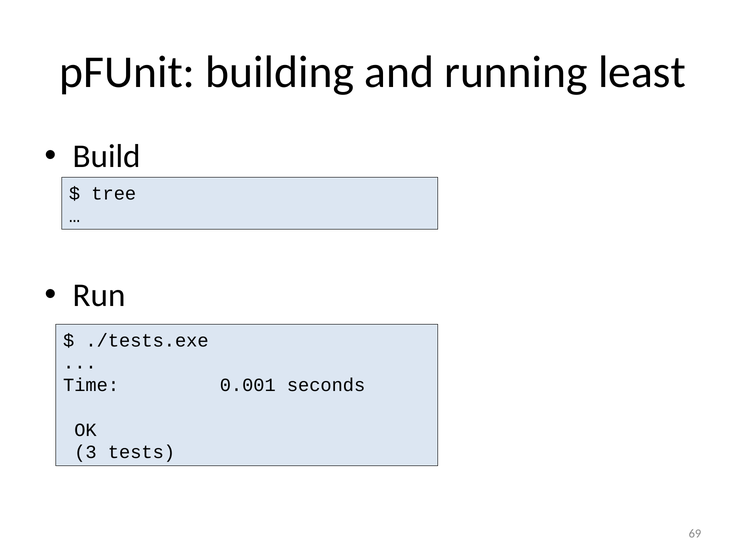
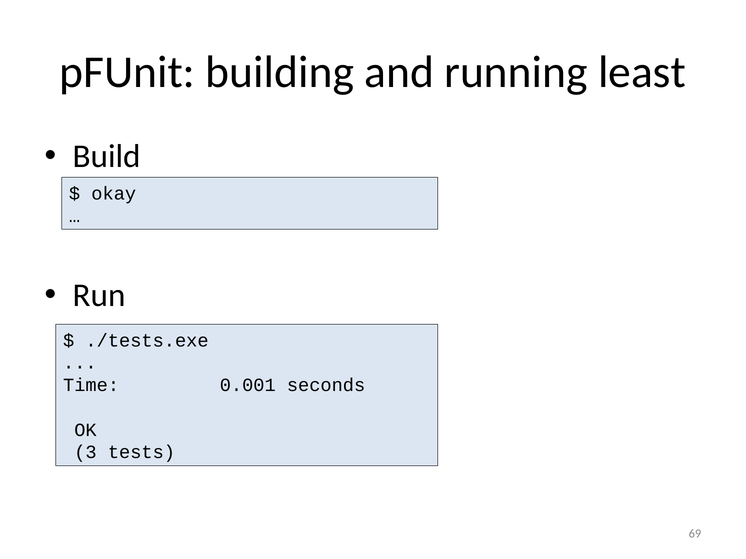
tree: tree -> okay (114, 194)
